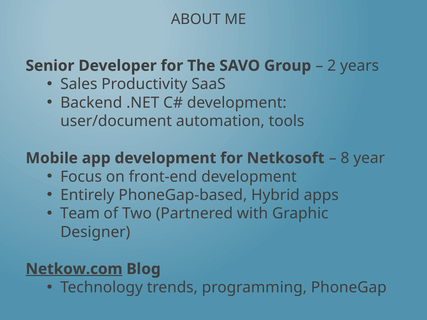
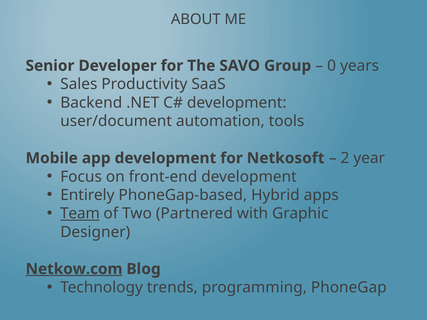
2: 2 -> 0 (332, 66)
8: 8 -> 2 (345, 158)
Team underline: none -> present (80, 214)
